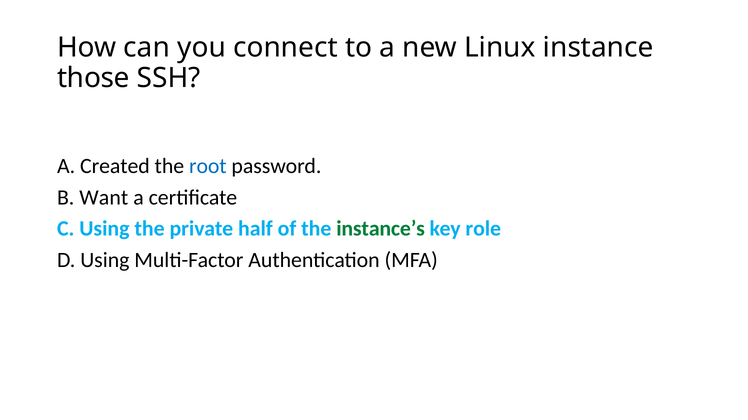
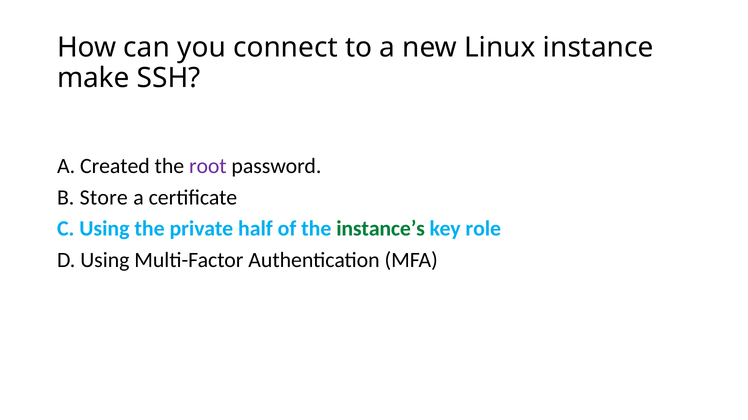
those: those -> make (93, 78)
root colour: blue -> purple (208, 166)
Want: Want -> Store (104, 198)
